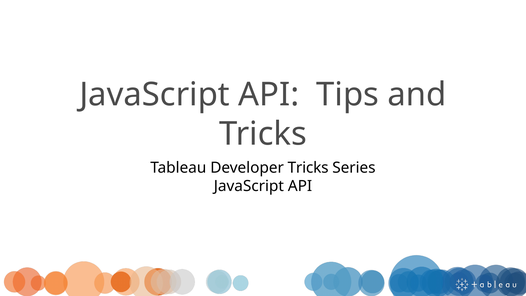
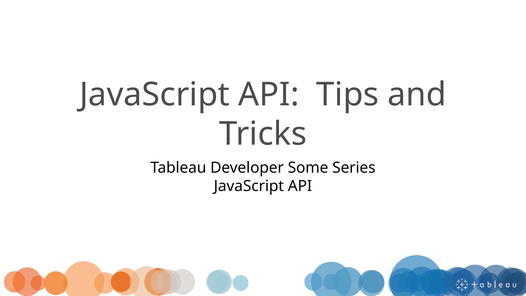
Developer Tricks: Tricks -> Some (308, 168)
